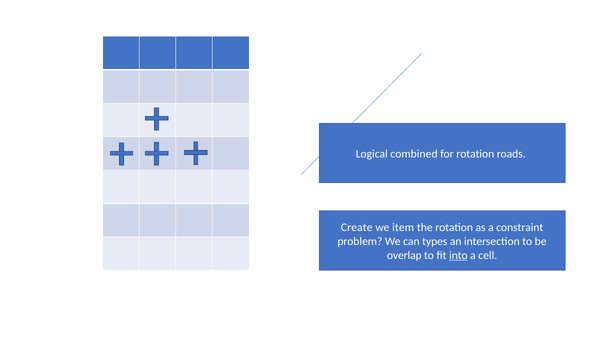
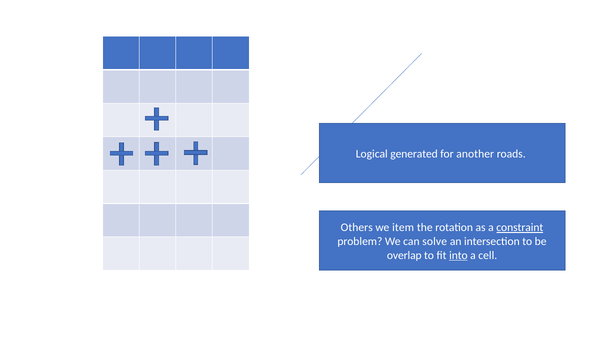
combined: combined -> generated (414, 154)
for rotation: rotation -> another (475, 154)
Create: Create -> Others (357, 228)
constraint underline: none -> present (520, 228)
types: types -> solve (435, 242)
